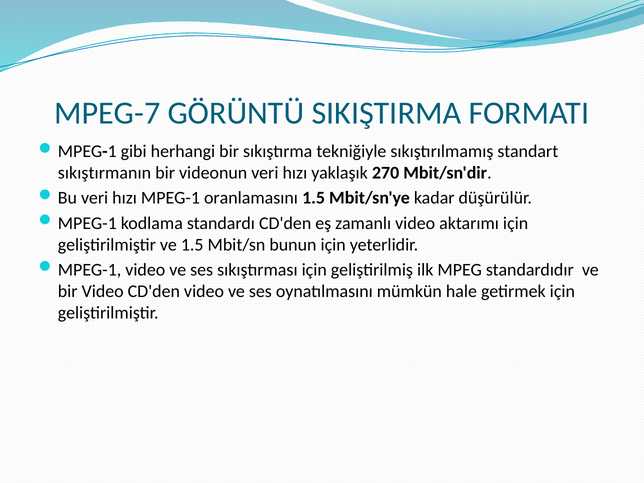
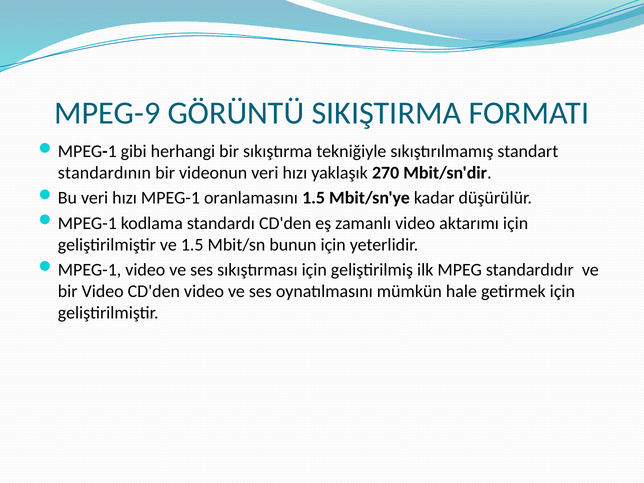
MPEG-7: MPEG-7 -> MPEG-9 (107, 113)
sıkıştırmanın: sıkıştırmanın -> standardının (104, 173)
